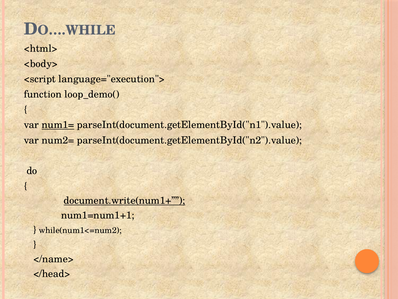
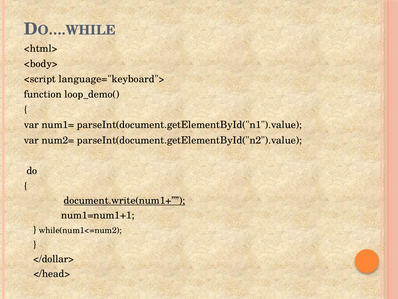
language="execution">: language="execution"> -> language="keyboard"> (112, 79)
num1= underline: present -> none (58, 125)
</name>: </name> -> </dollar> (54, 259)
